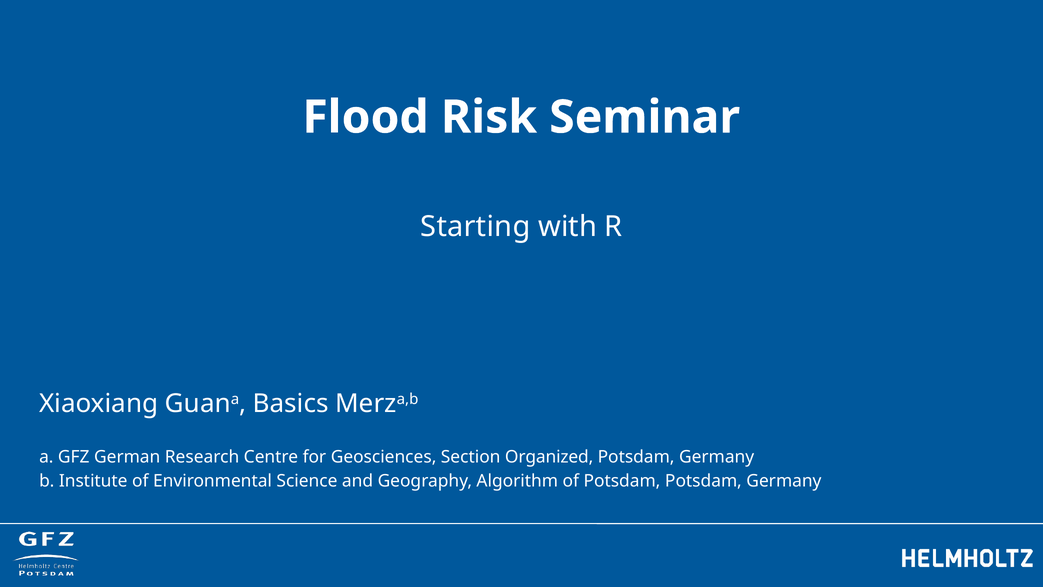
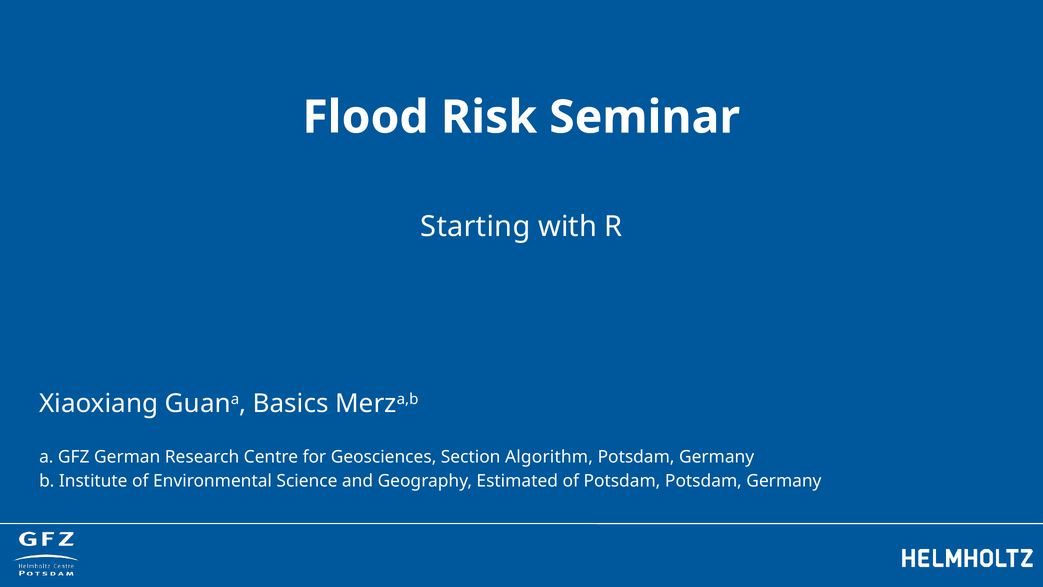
Organized: Organized -> Algorithm (549, 457)
Algorithm: Algorithm -> Estimated (517, 481)
